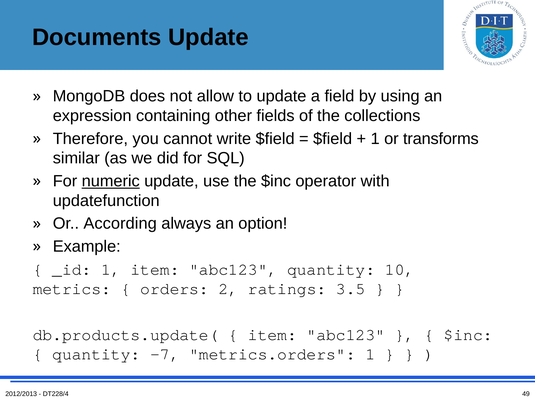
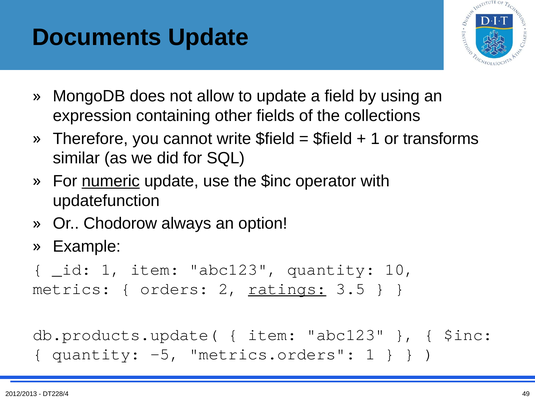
According: According -> Chodorow (120, 224)
ratings underline: none -> present (287, 289)
-7: -7 -> -5 (165, 354)
